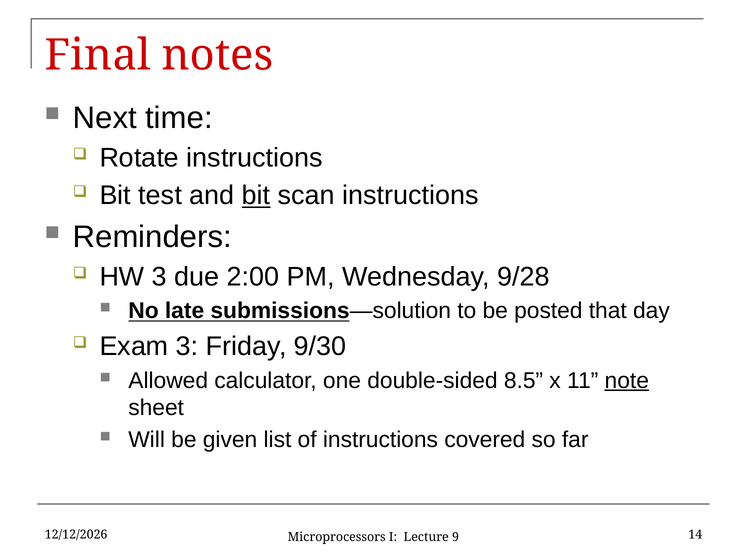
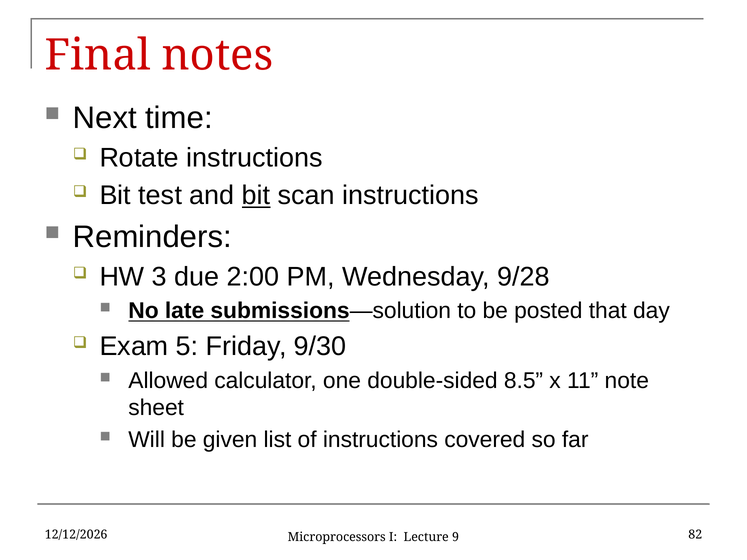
Exam 3: 3 -> 5 (187, 347)
note underline: present -> none (627, 381)
14: 14 -> 82 (695, 535)
